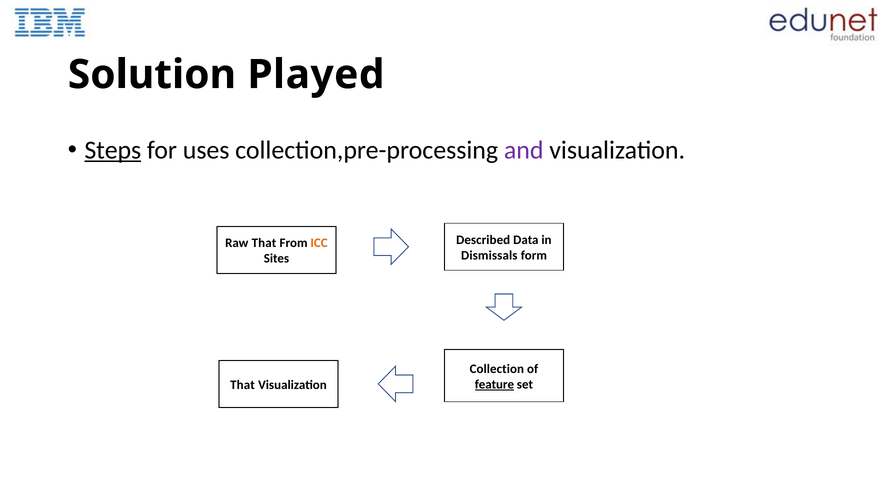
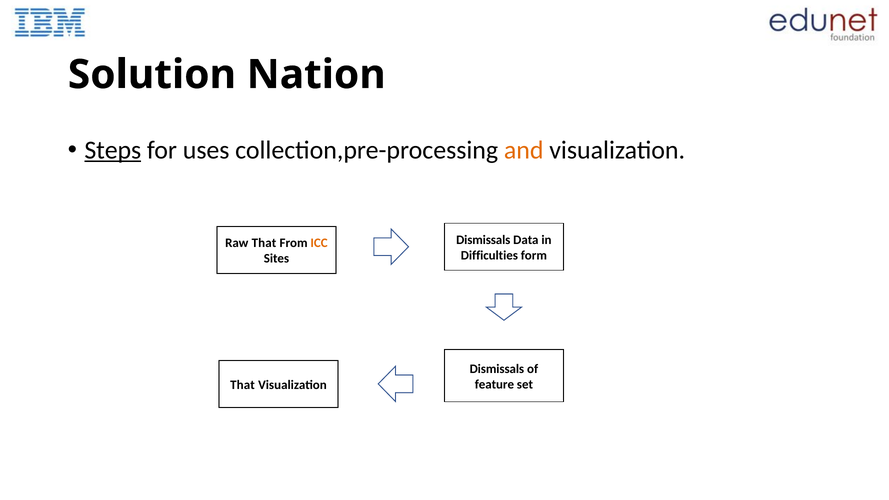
Played: Played -> Nation (316, 75)
and colour: purple -> orange (524, 150)
Described: Described -> Dismissals (483, 240)
Dismissals: Dismissals -> Difficulties (489, 255)
Collection: Collection -> Dismissals (497, 369)
feature underline: present -> none (494, 384)
